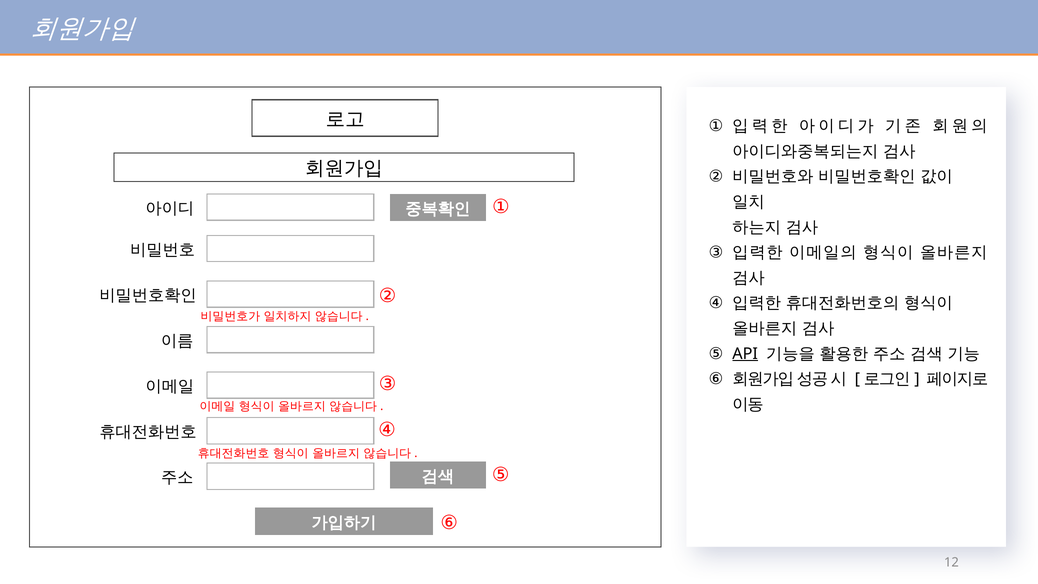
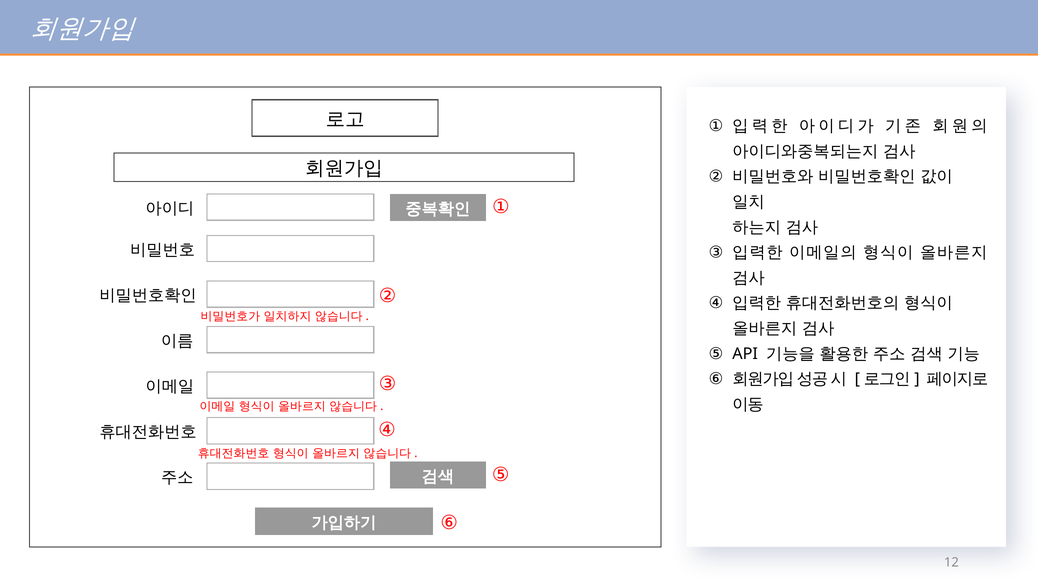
API underline: present -> none (745, 354)
